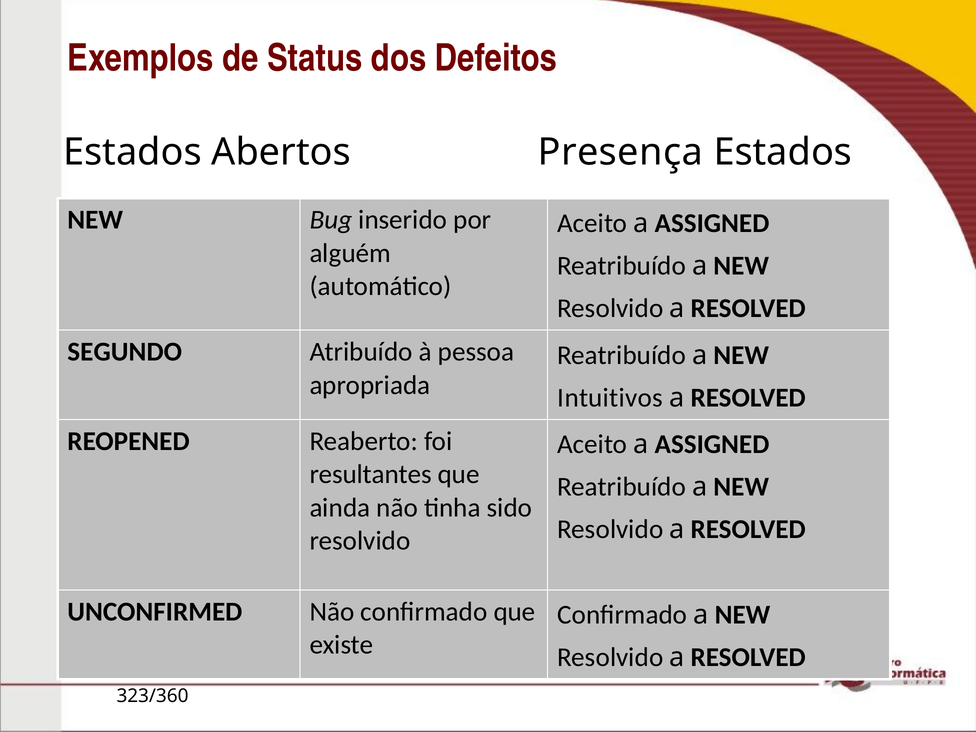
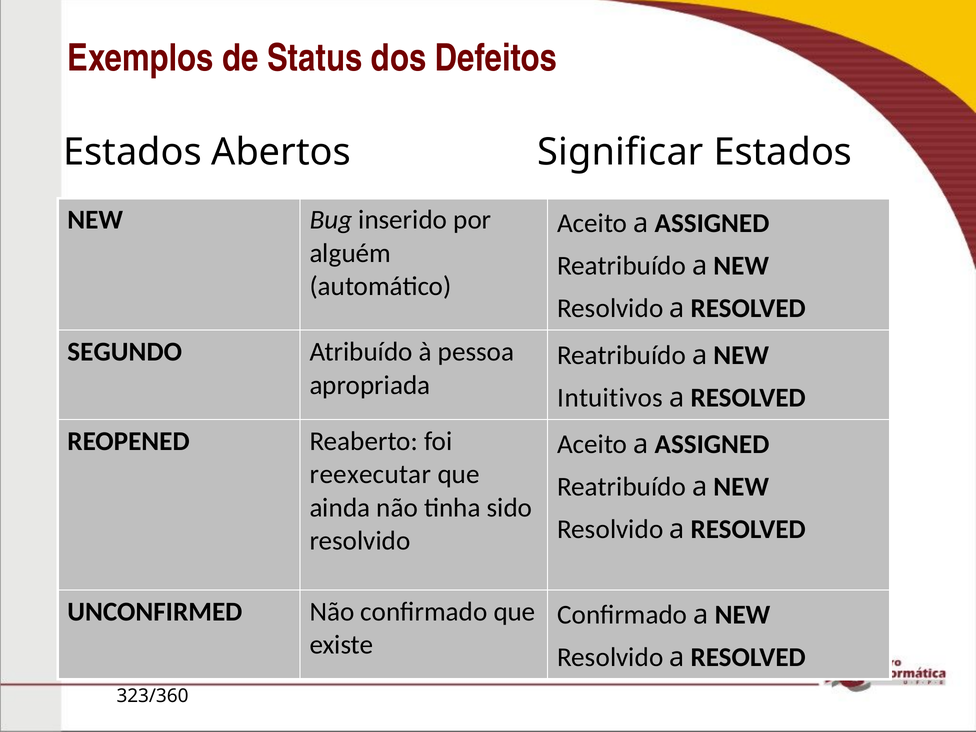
Presença: Presença -> Significar (621, 152)
resultantes: resultantes -> reexecutar (370, 474)
